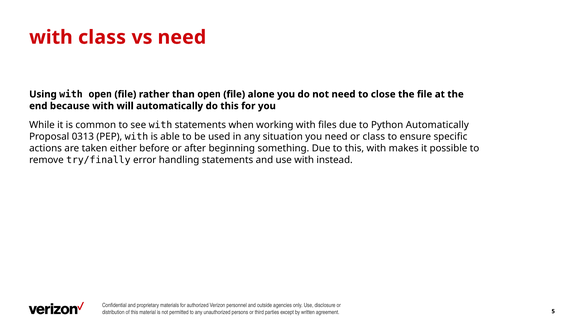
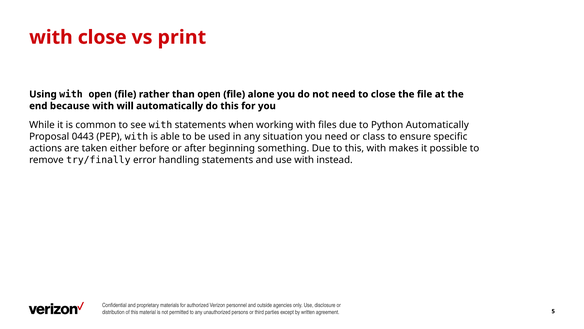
with class: class -> close (102, 37)
vs need: need -> print (182, 37)
0313: 0313 -> 0443 (83, 136)
